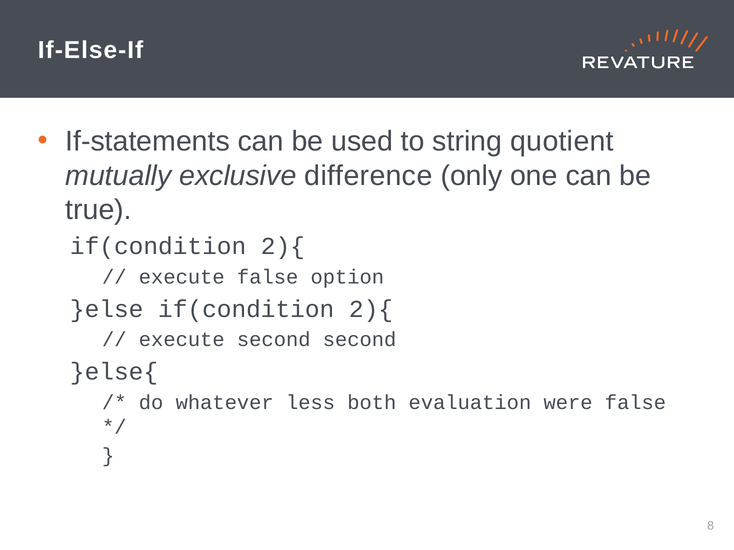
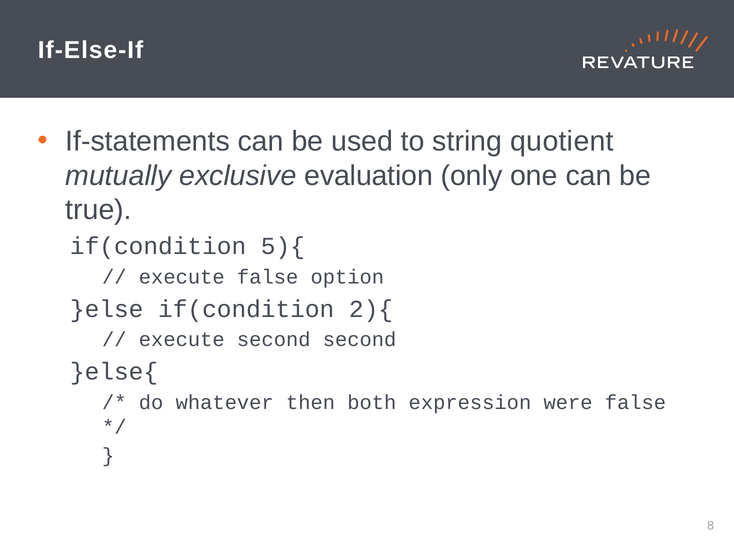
difference: difference -> evaluation (369, 176)
2){: 2){ -> 5){ (283, 246)
less: less -> then (311, 403)
evaluation: evaluation -> expression (470, 403)
